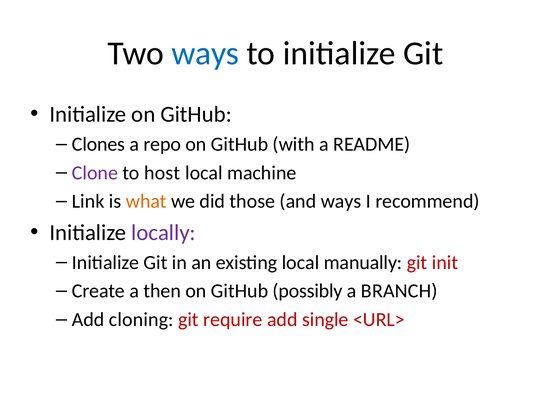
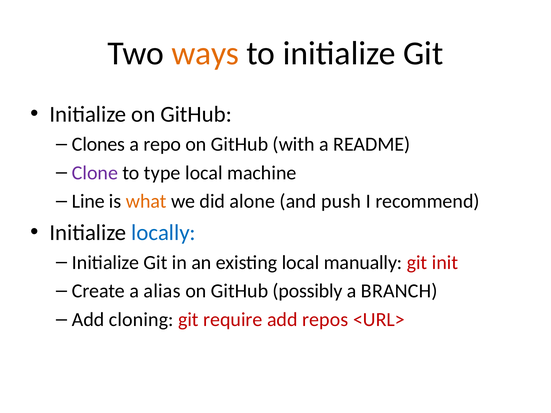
ways colour: blue -> orange (205, 53)
host: host -> type (162, 173)
Link: Link -> Line (88, 201)
those: those -> alone (252, 201)
and ways: ways -> push (341, 201)
locally colour: purple -> blue (164, 233)
then: then -> alias (162, 291)
single: single -> repos (325, 320)
